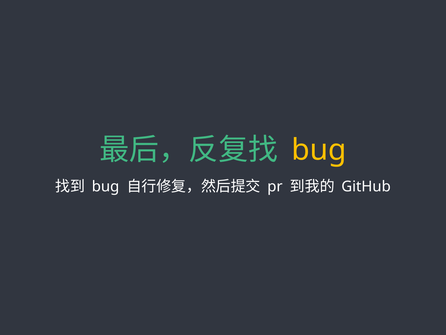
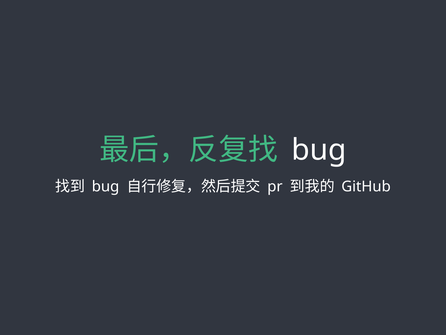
bug colour: yellow -> white (319, 150)
